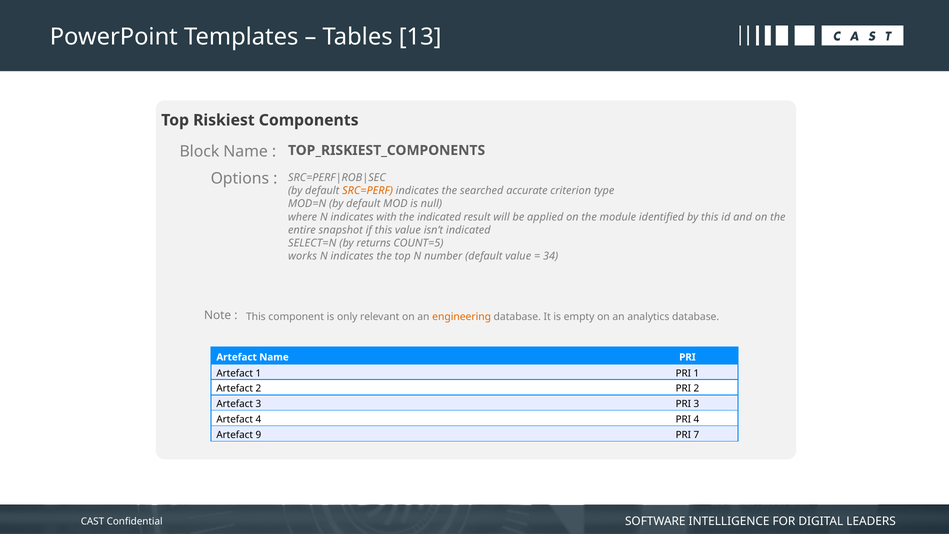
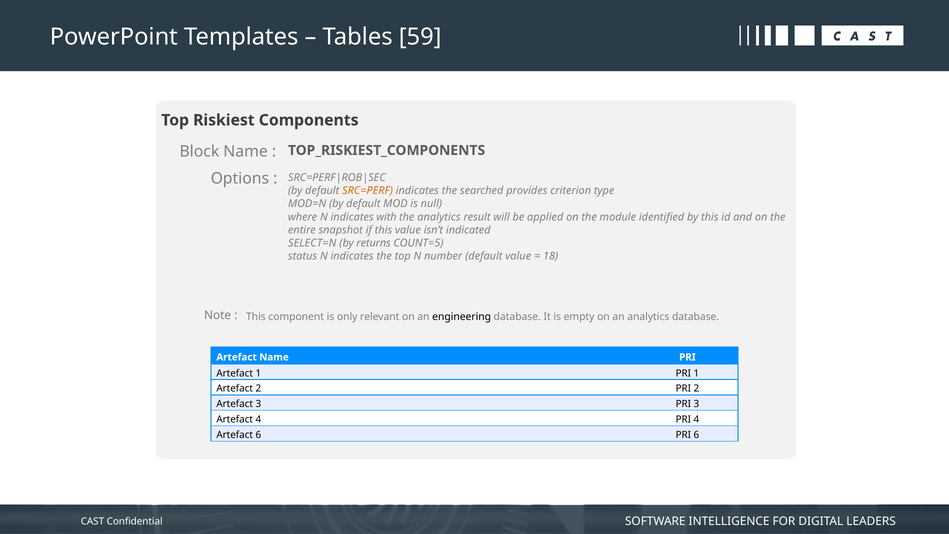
13: 13 -> 59 (420, 37)
accurate: accurate -> provides (527, 191)
the indicated: indicated -> analytics (439, 217)
works: works -> status (303, 256)
34: 34 -> 18 (551, 256)
engineering colour: orange -> black (462, 317)
Artefact 9: 9 -> 6 (258, 435)
PRI 7: 7 -> 6 (696, 435)
